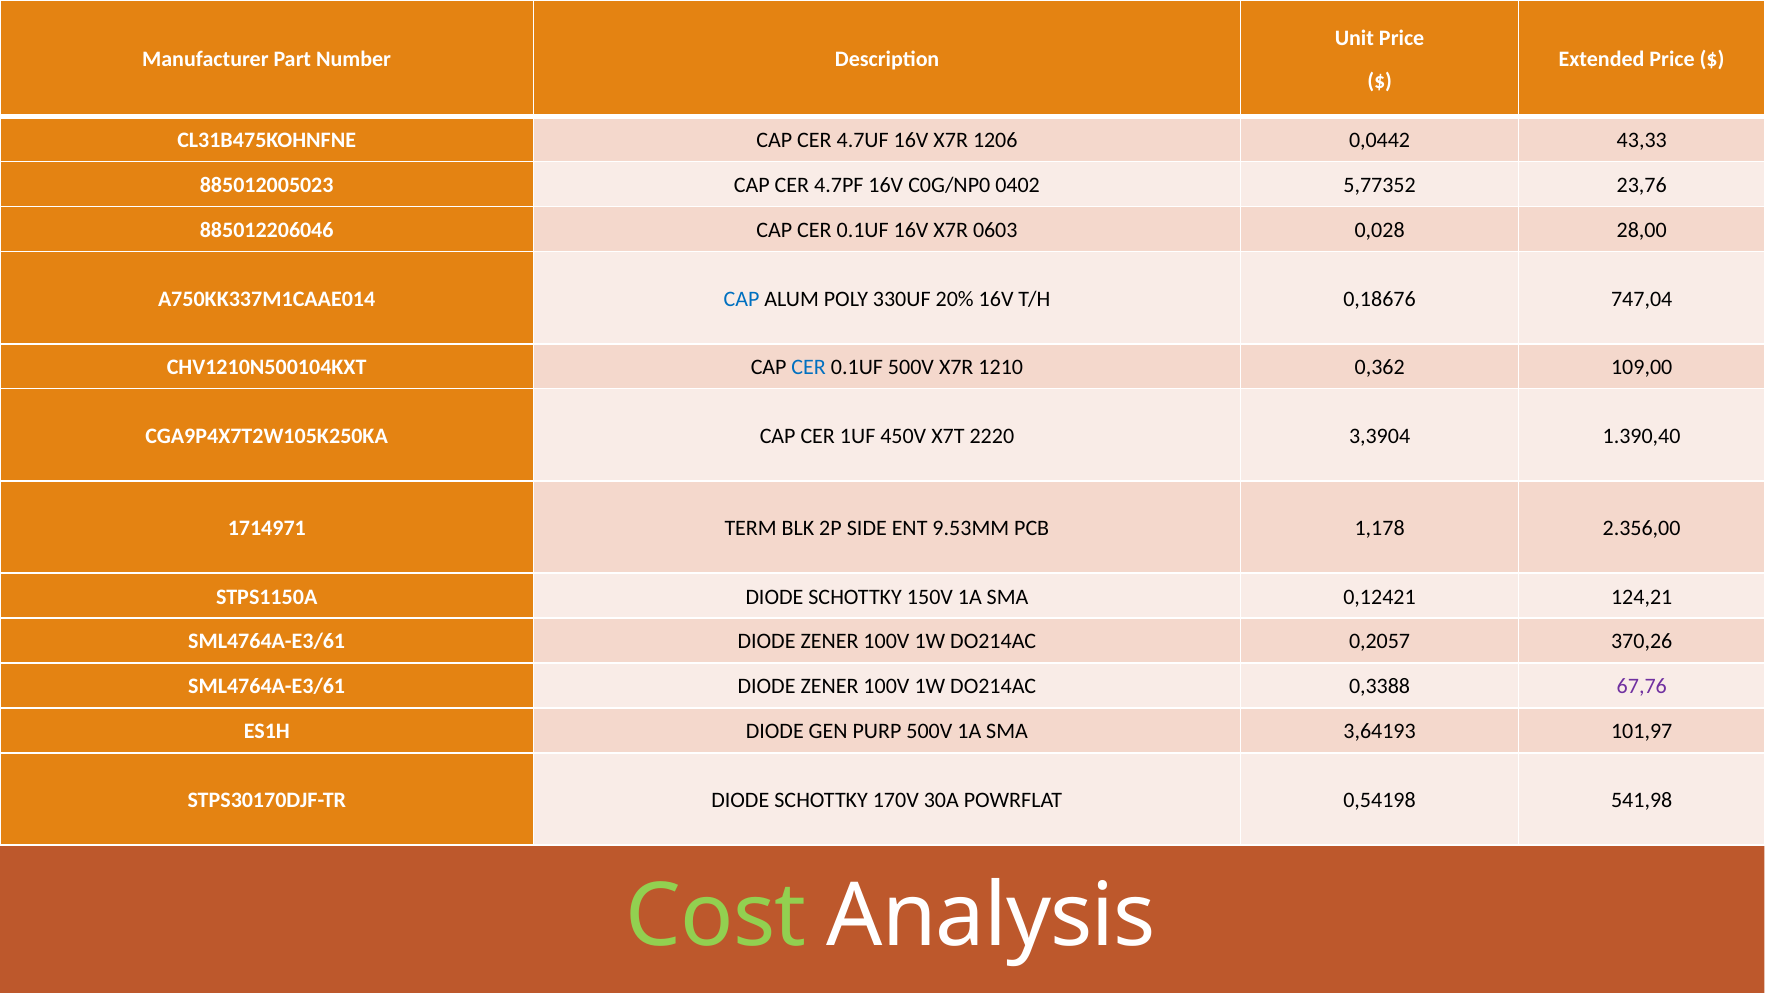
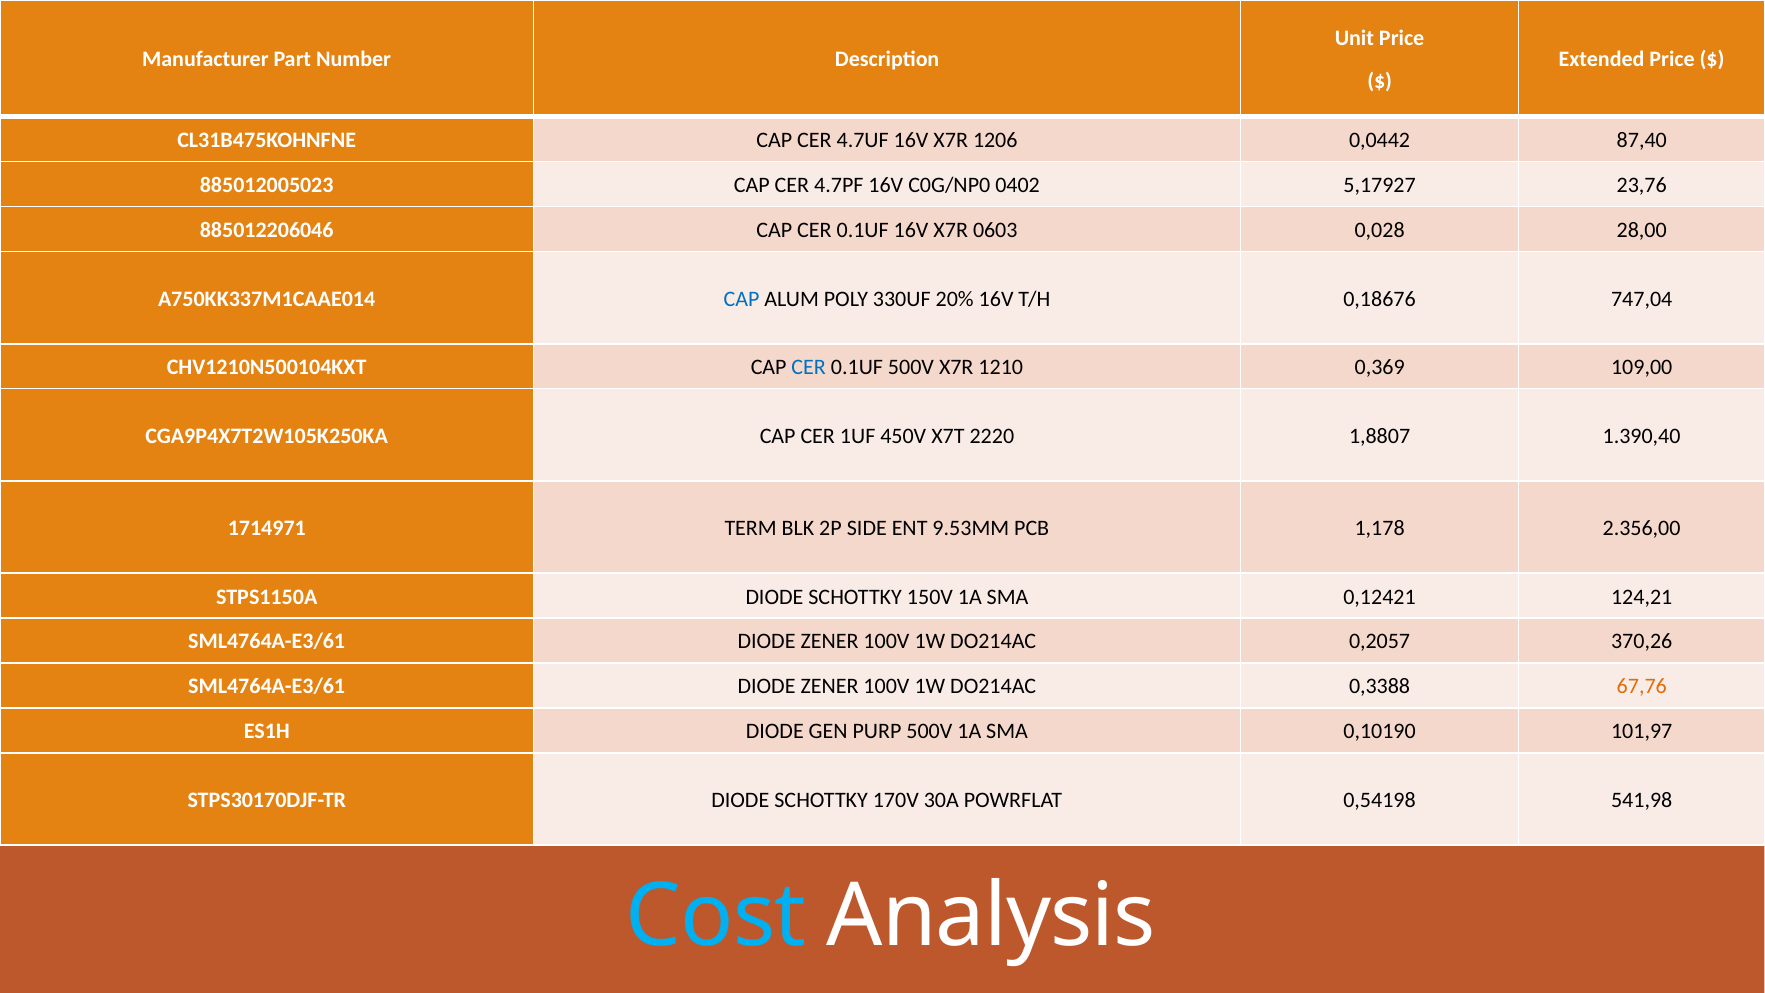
43,33: 43,33 -> 87,40 (1642, 140)
5,77352: 5,77352 -> 5,17927 (1380, 185)
0,362: 0,362 -> 0,369 (1380, 367)
3,3904: 3,3904 -> 1,8807 (1380, 436)
67,76 colour: purple -> orange (1642, 686)
3,64193: 3,64193 -> 0,10190 (1380, 731)
Cost colour: light green -> light blue (716, 917)
